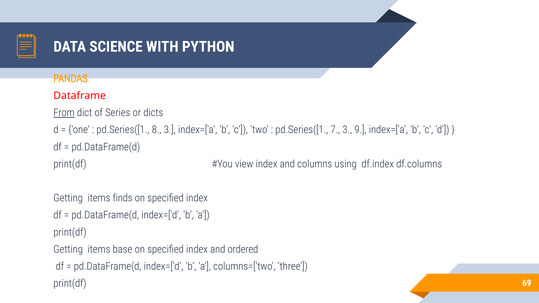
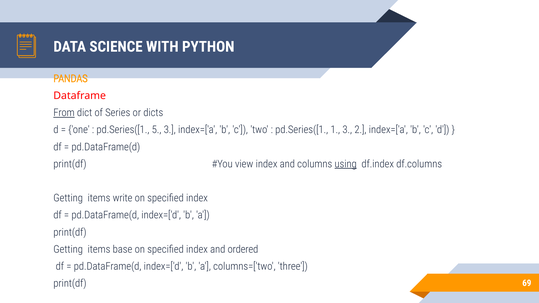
8: 8 -> 5 (157, 130)
7: 7 -> 1 (335, 130)
9: 9 -> 2 (360, 130)
using underline: none -> present (346, 164)
finds: finds -> write (123, 198)
